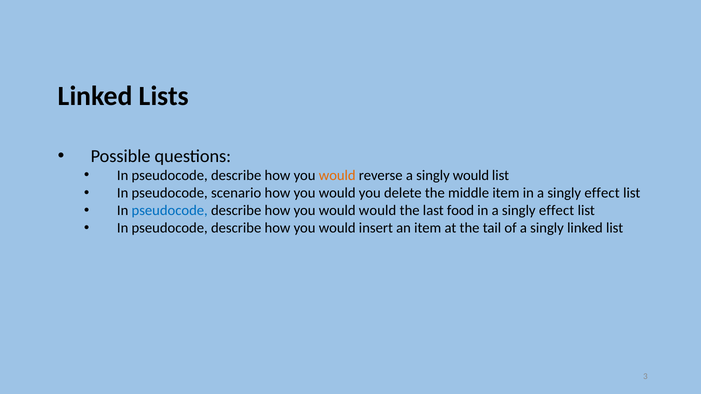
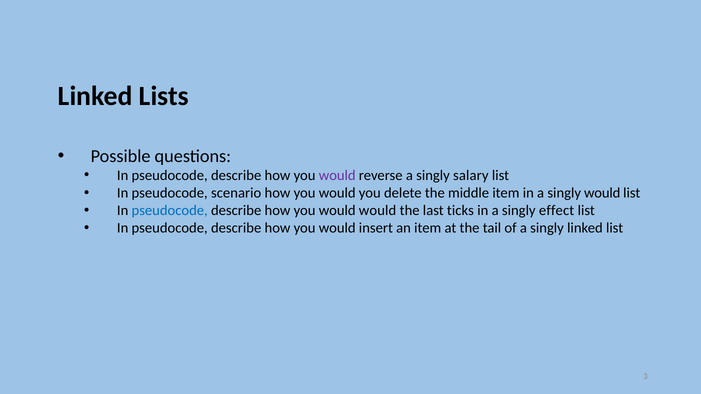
would colour: orange -> purple (337, 176)
singly would: would -> salary (471, 176)
effect: effect -> would (602, 193)
food: food -> ticks (460, 211)
